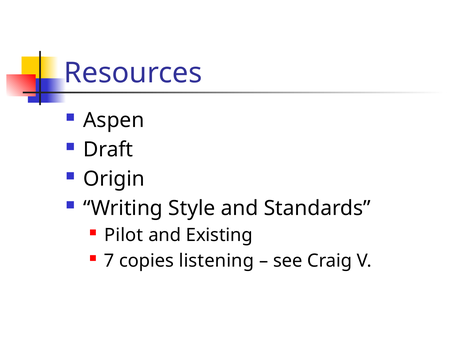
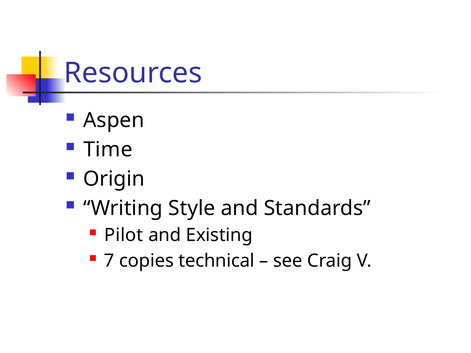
Draft: Draft -> Time (108, 150)
listening: listening -> technical (217, 261)
